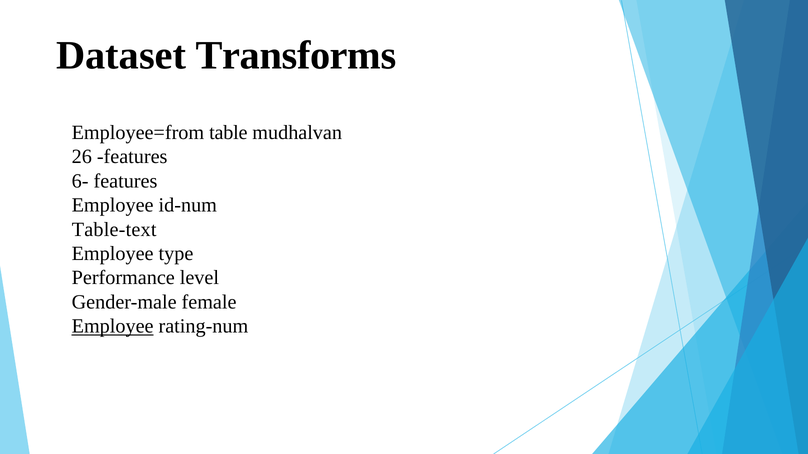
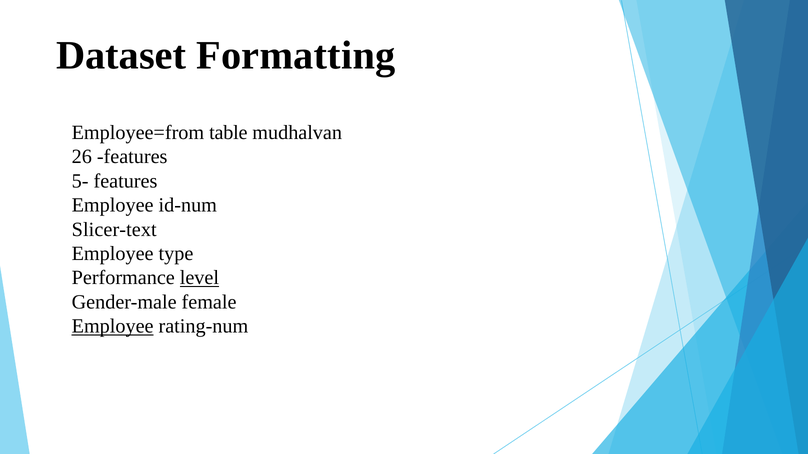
Transforms: Transforms -> Formatting (296, 56)
6-: 6- -> 5- (80, 181)
Table-text: Table-text -> Slicer-text (114, 230)
level underline: none -> present (199, 278)
